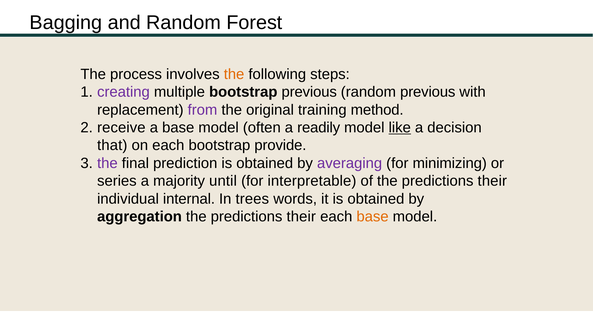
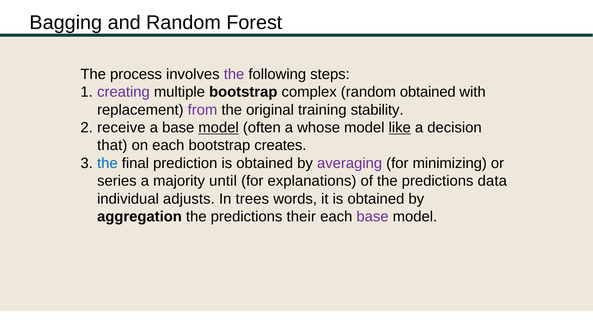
the colour: orange -> purple (234, 74)
bootstrap previous: previous -> complex (309, 92)
random previous: previous -> obtained (428, 92)
method: method -> stability (377, 110)
model underline: none -> present (219, 127)
readily: readily -> whose (319, 127)
provide: provide -> creates (280, 145)
the colour: purple -> blue (107, 163)
interpretable: interpretable -> explanations (312, 181)
of the predictions their: their -> data (492, 181)
internal: internal -> adjusts (189, 199)
base colour: orange -> purple (373, 216)
